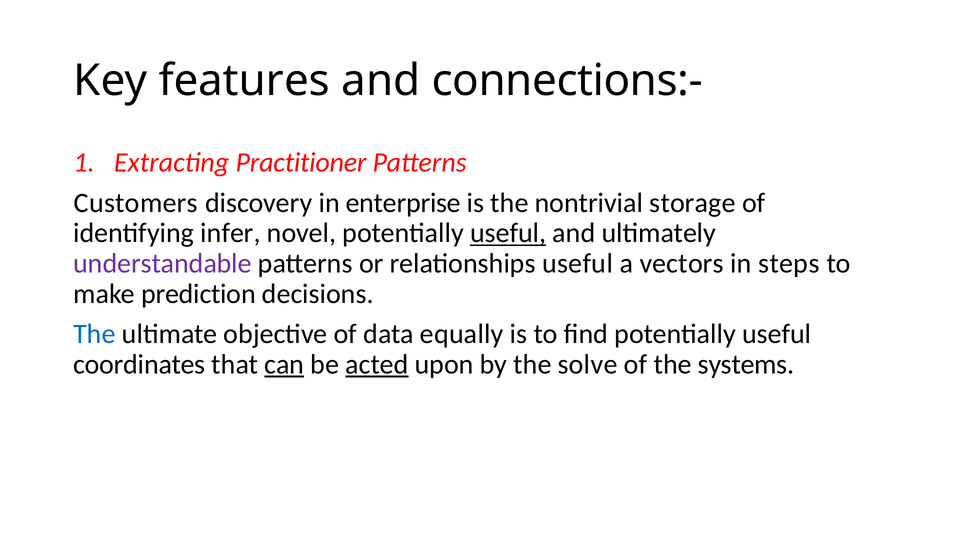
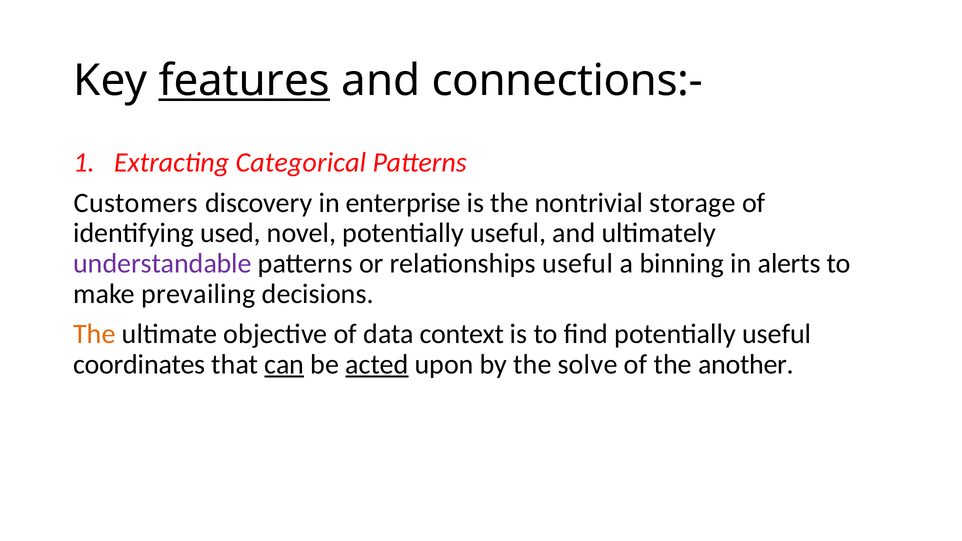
features underline: none -> present (244, 81)
Practitioner: Practitioner -> Categorical (301, 163)
infer: infer -> used (231, 233)
useful underline: present -> none (508, 233)
vectors: vectors -> binning (682, 264)
steps: steps -> alerts (789, 264)
prediction: prediction -> prevailing (198, 294)
The colour: blue -> orange (94, 334)
equally: equally -> context (462, 334)
systems: systems -> another (746, 365)
